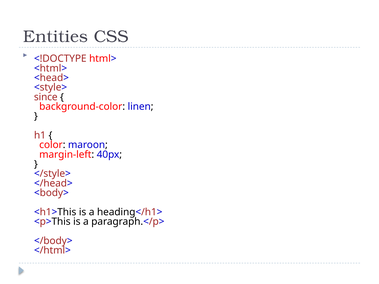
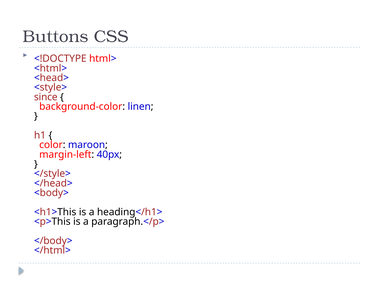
Entities: Entities -> Buttons (56, 37)
